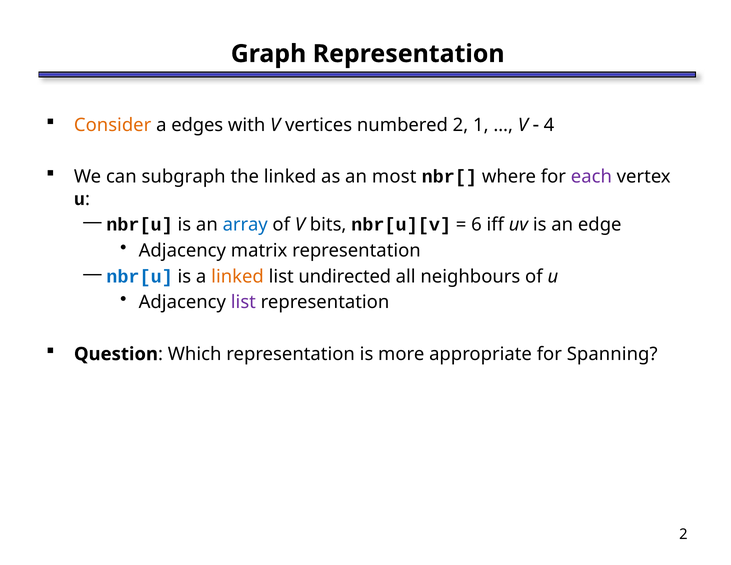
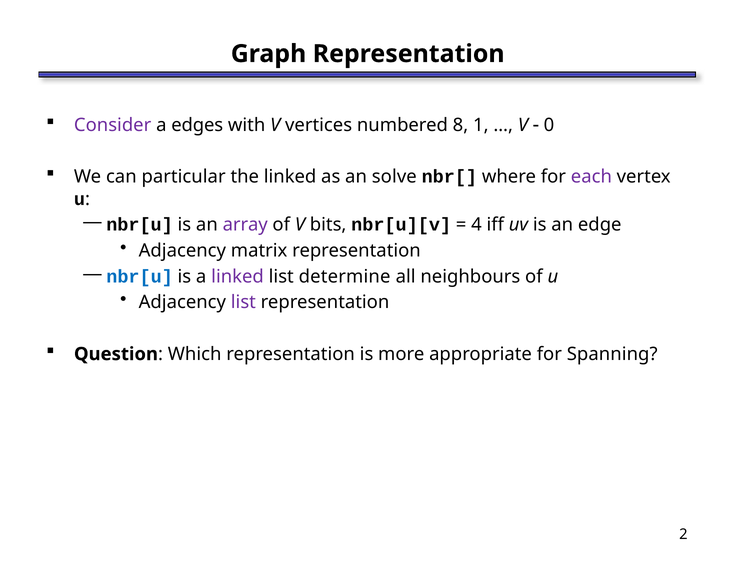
Consider colour: orange -> purple (113, 125)
numbered 2: 2 -> 8 (461, 125)
4: 4 -> 0 (549, 125)
subgraph: subgraph -> particular (184, 177)
most: most -> solve (394, 177)
array colour: blue -> purple (245, 225)
6: 6 -> 4 (476, 225)
linked colour: orange -> purple (238, 276)
undirected: undirected -> determine (345, 276)
